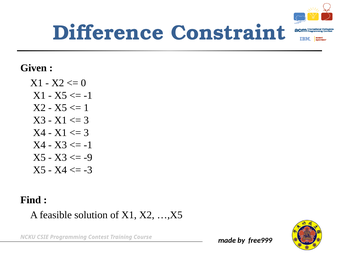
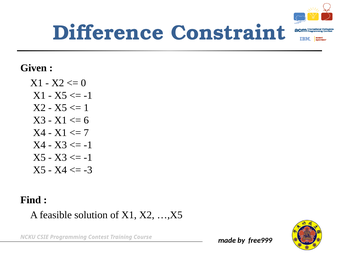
3: 3 -> 6 (86, 120)
3: 3 -> 7 (86, 133)
-9: -9 -> -1 (88, 158)
